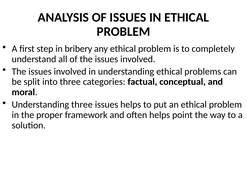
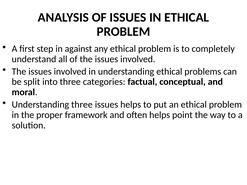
bribery: bribery -> against (78, 49)
